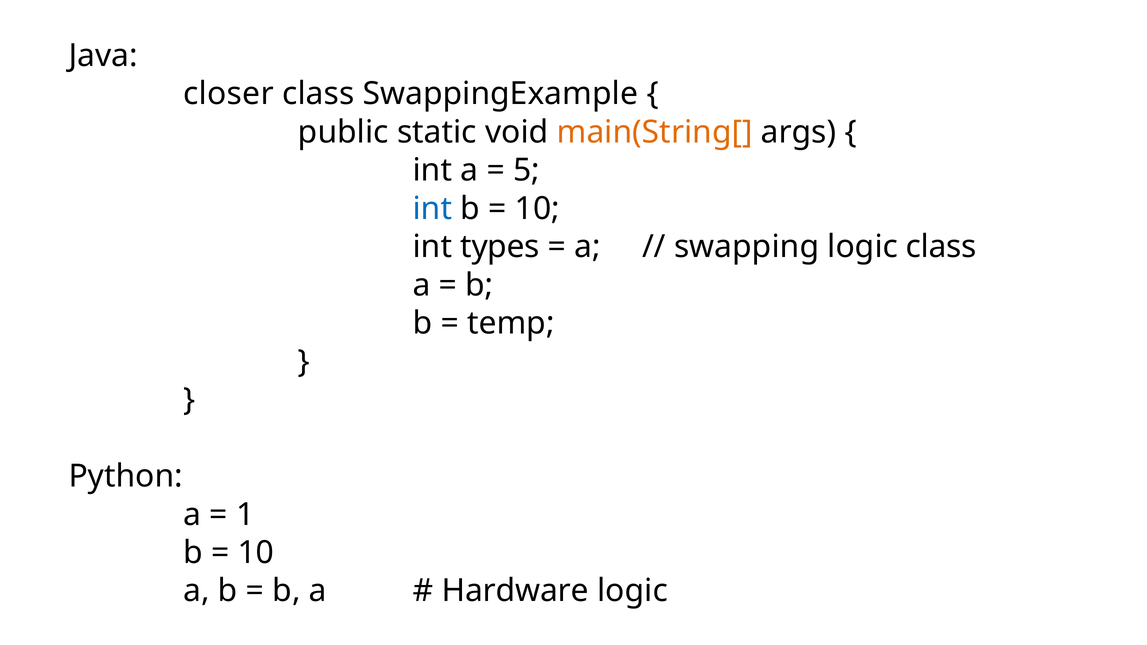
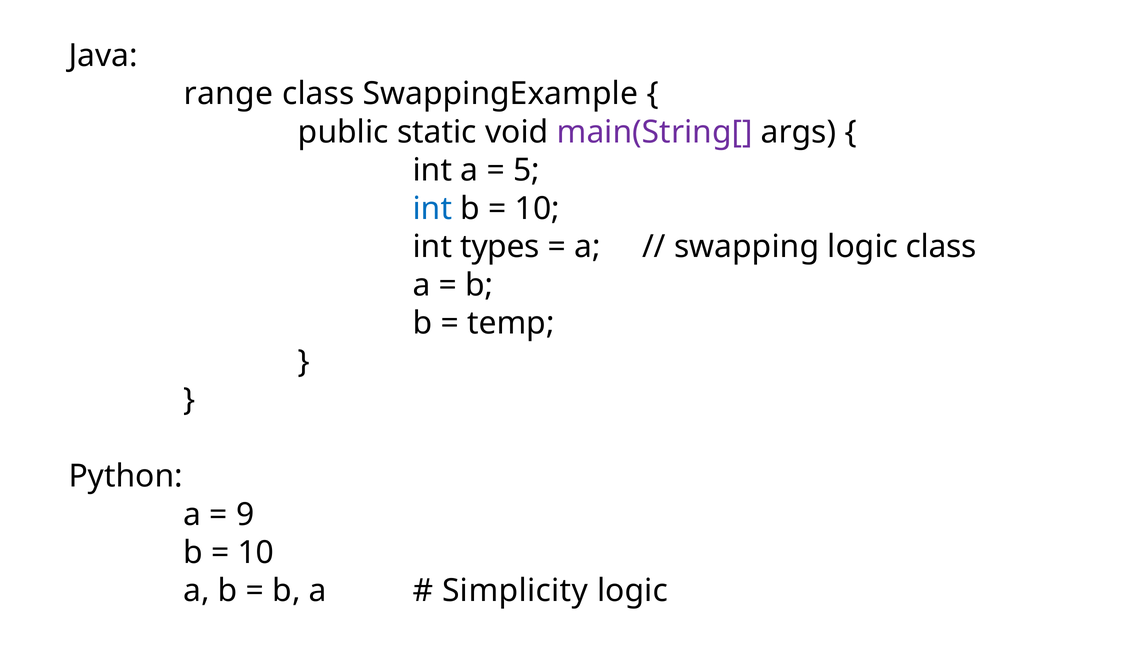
closer: closer -> range (228, 94)
main(String[ colour: orange -> purple (655, 132)
1: 1 -> 9 (245, 515)
Hardware: Hardware -> Simplicity (515, 591)
